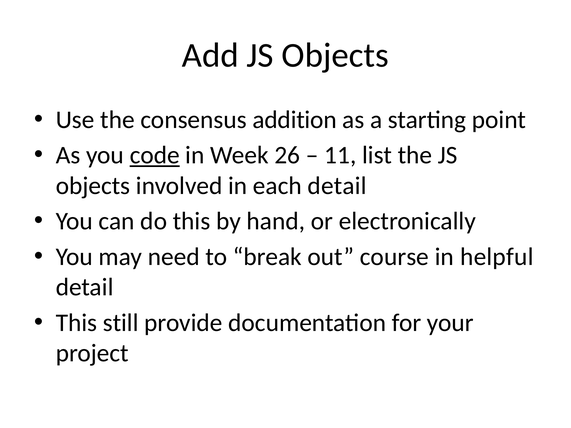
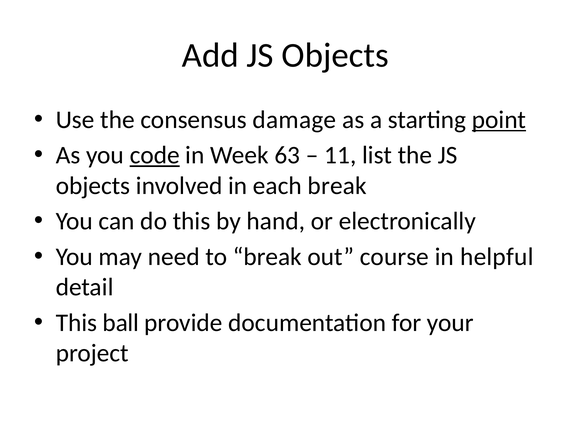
addition: addition -> damage (294, 120)
point underline: none -> present (499, 120)
26: 26 -> 63 (287, 155)
each detail: detail -> break (337, 186)
still: still -> ball (121, 323)
